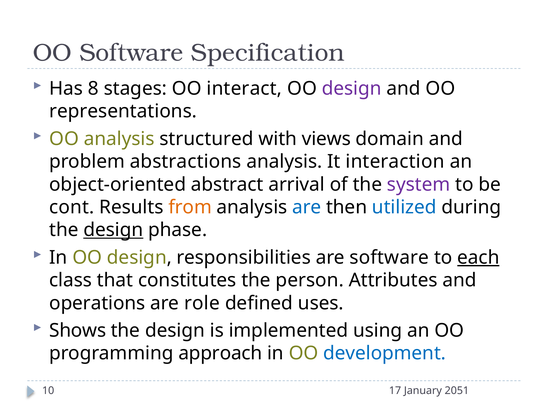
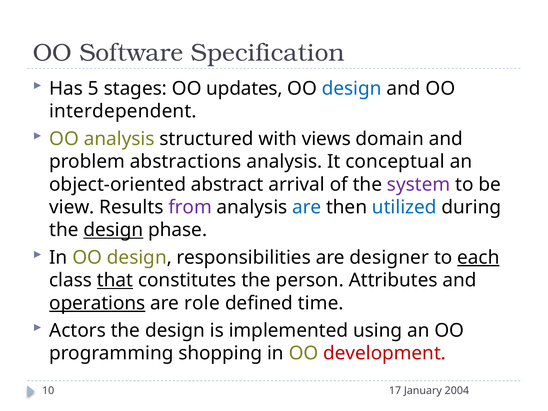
8: 8 -> 5 (93, 89)
interact: interact -> updates (244, 89)
design colour: purple -> blue (352, 89)
representations: representations -> interdependent (123, 111)
interaction: interaction -> conceptual (395, 162)
cont: cont -> view (72, 207)
from colour: orange -> purple (190, 207)
are software: software -> designer (389, 257)
that underline: none -> present (115, 280)
operations underline: none -> present (97, 303)
uses: uses -> time (321, 303)
Shows: Shows -> Actors (78, 331)
approach: approach -> shopping (220, 353)
development colour: blue -> red (385, 353)
2051: 2051 -> 2004 (457, 391)
